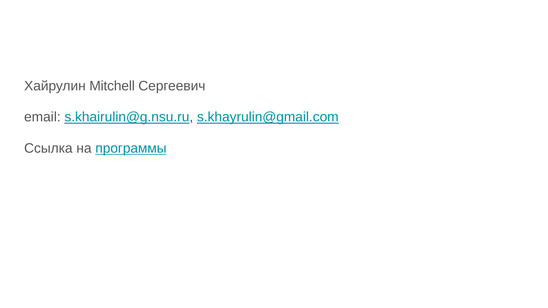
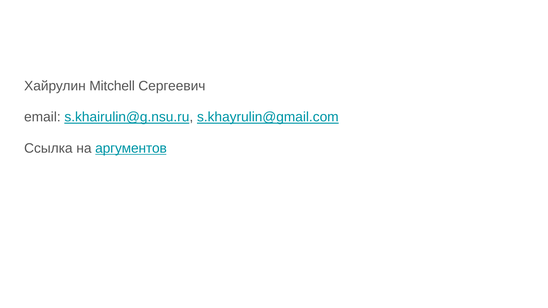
программы: программы -> аргументов (131, 148)
